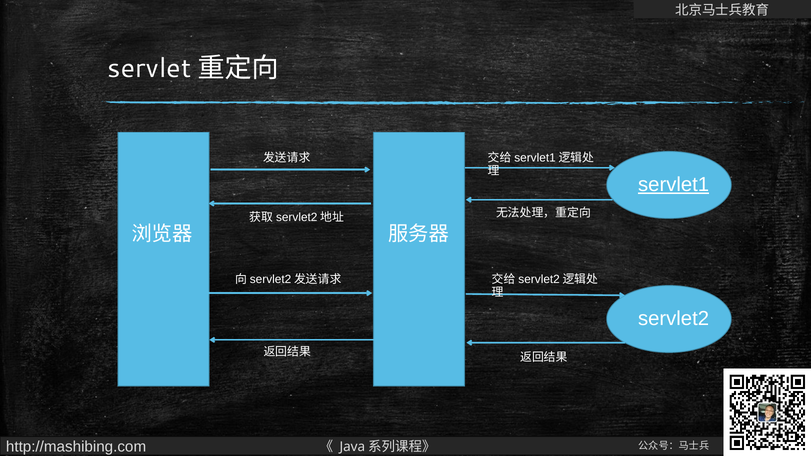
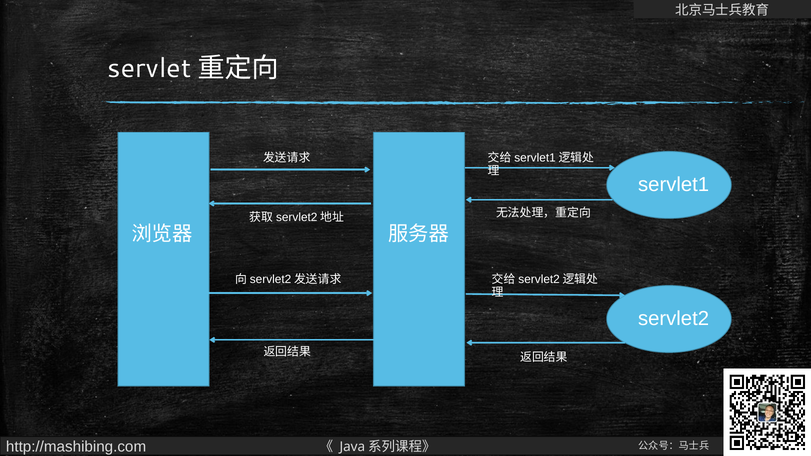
servlet1 underline: present -> none (674, 185)
